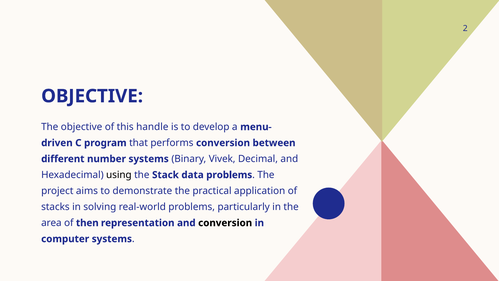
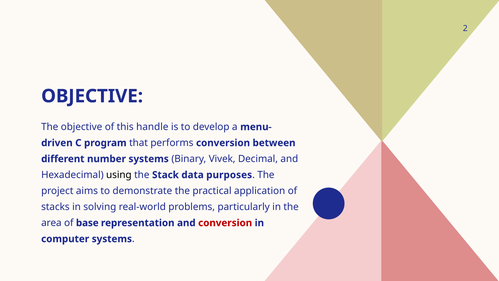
data problems: problems -> purposes (229, 175)
then: then -> base (87, 223)
conversion colour: black -> red (225, 223)
